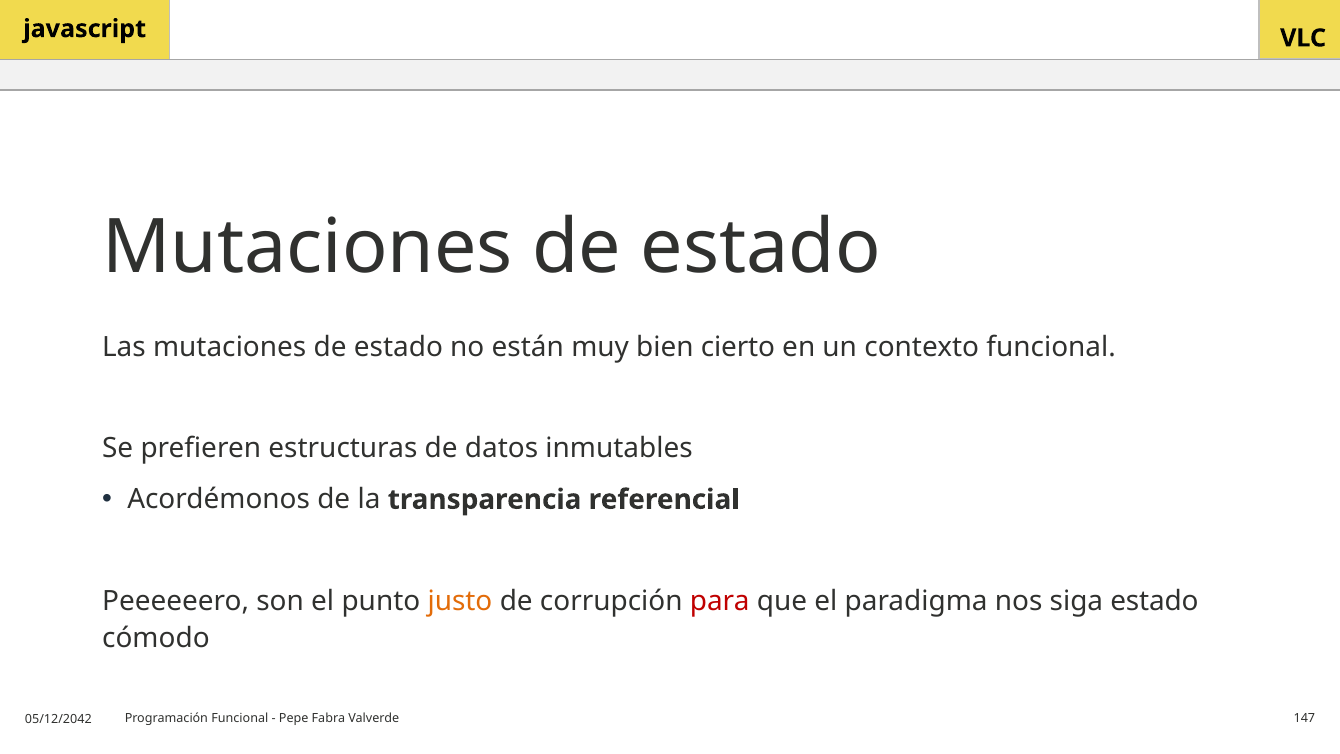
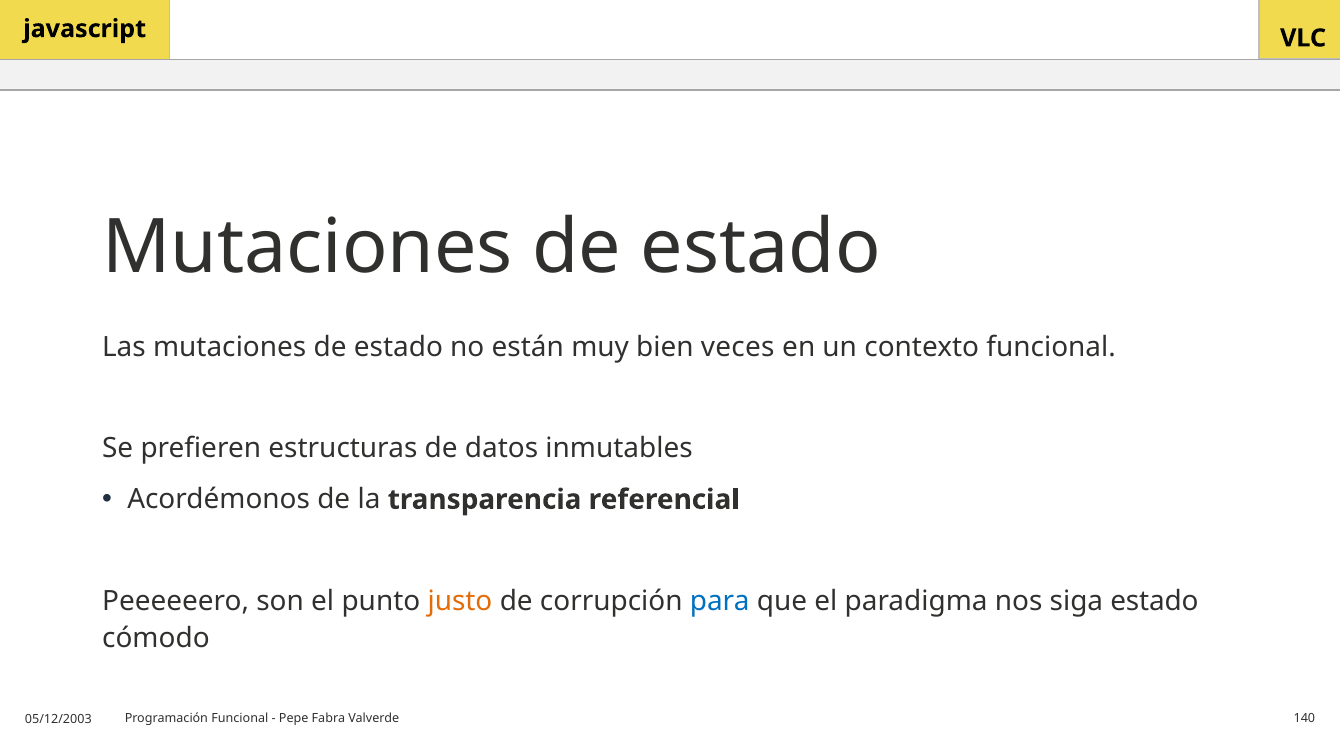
cierto: cierto -> veces (738, 347)
para colour: red -> blue (720, 601)
147: 147 -> 140 (1304, 719)
05/12/2042: 05/12/2042 -> 05/12/2003 (58, 720)
